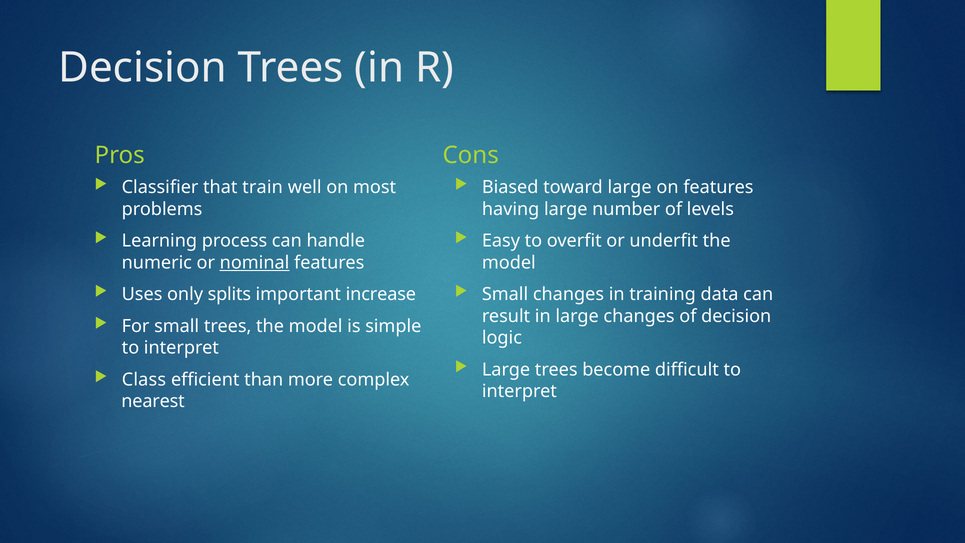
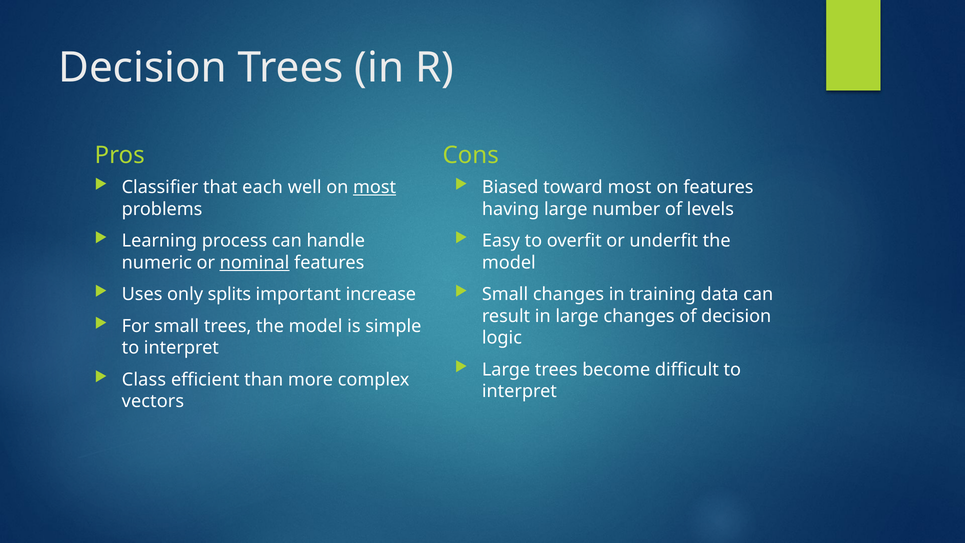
train: train -> each (263, 187)
most underline: none -> present (375, 187)
toward large: large -> most (630, 187)
nearest: nearest -> vectors (153, 401)
